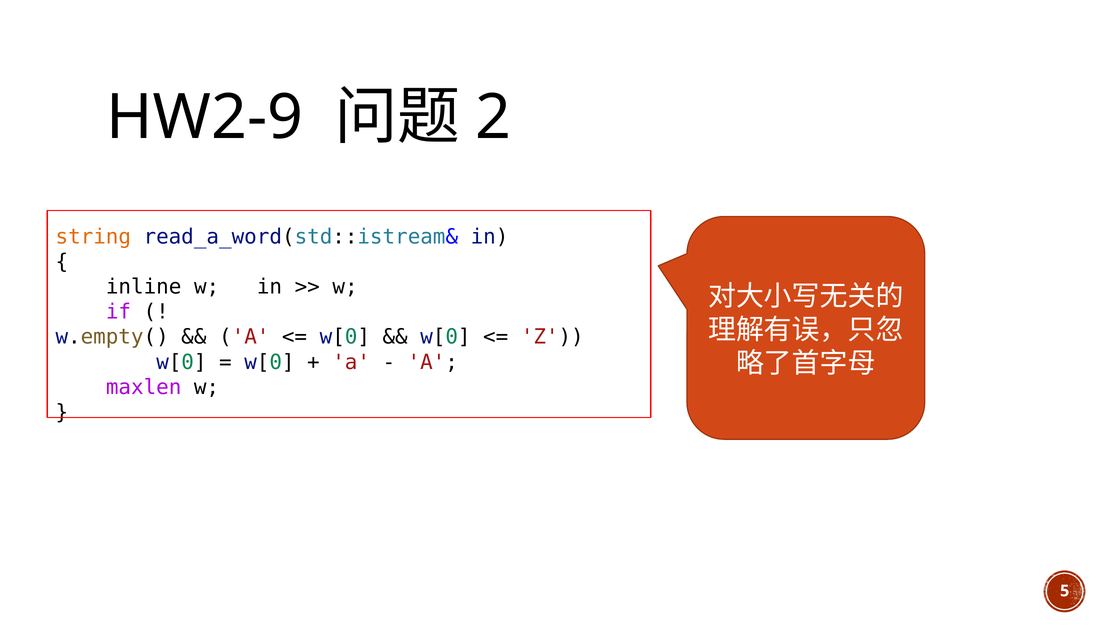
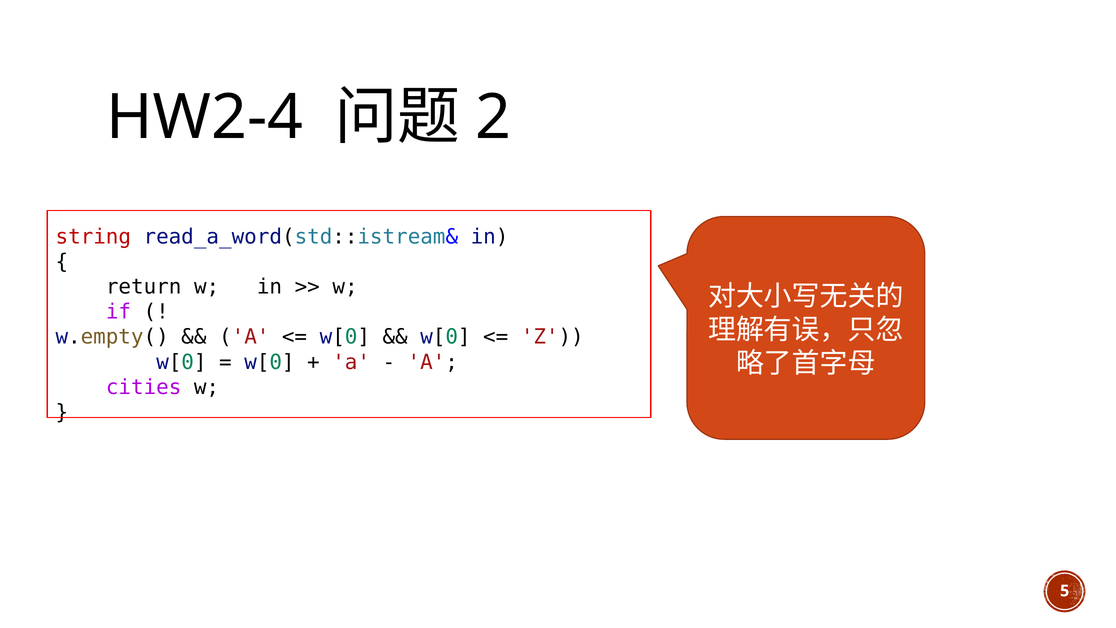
HW2-9: HW2-9 -> HW2-4 (205, 118)
string colour: orange -> red (93, 237)
inline: inline -> return (144, 287)
maxlen: maxlen -> cities (144, 387)
